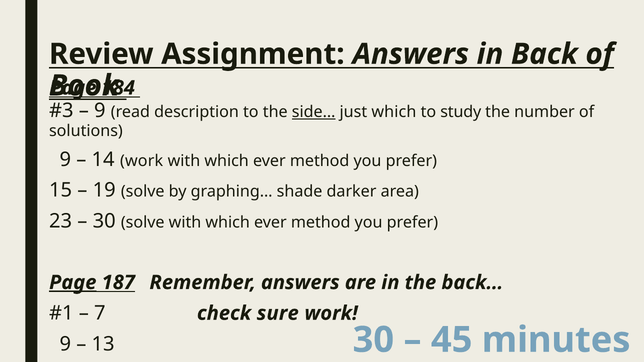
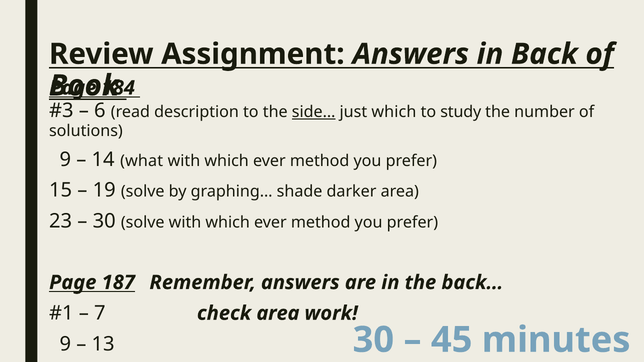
9: 9 -> 6 (100, 111)
14 work: work -> what (142, 161)
Page underline: present -> none (73, 283)
check sure: sure -> area (278, 313)
